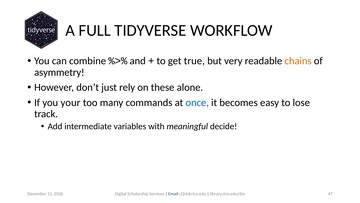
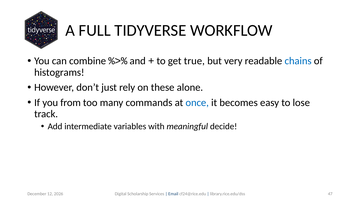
chains colour: orange -> blue (298, 61)
asymmetry: asymmetry -> histograms (59, 72)
your: your -> from (71, 102)
